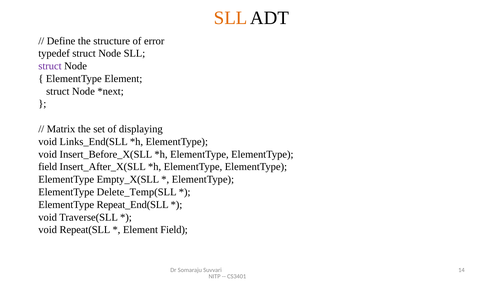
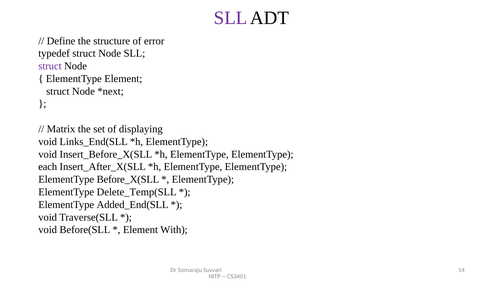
SLL colour: orange -> purple (231, 18)
field: field -> each (48, 167)
Empty_X(SLL: Empty_X(SLL -> Before_X(SLL (128, 179)
Repeat_End(SLL: Repeat_End(SLL -> Added_End(SLL (133, 205)
Repeat(SLL: Repeat(SLL -> Before(SLL (85, 230)
Element Field: Field -> With (174, 230)
